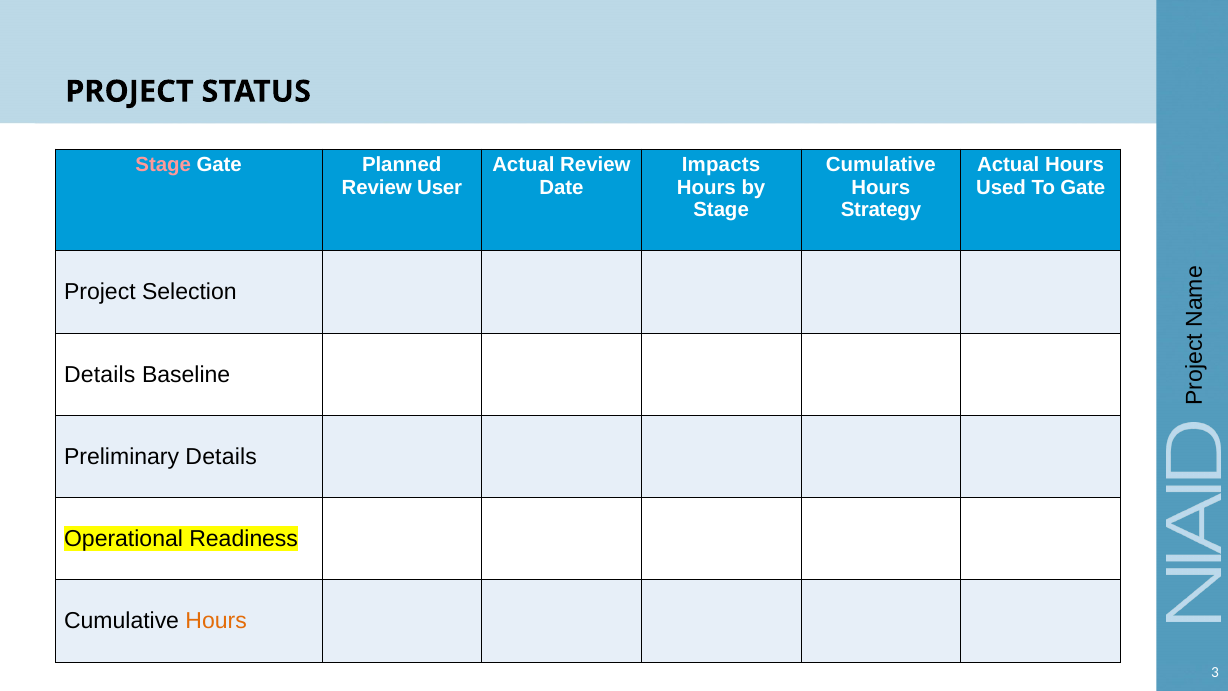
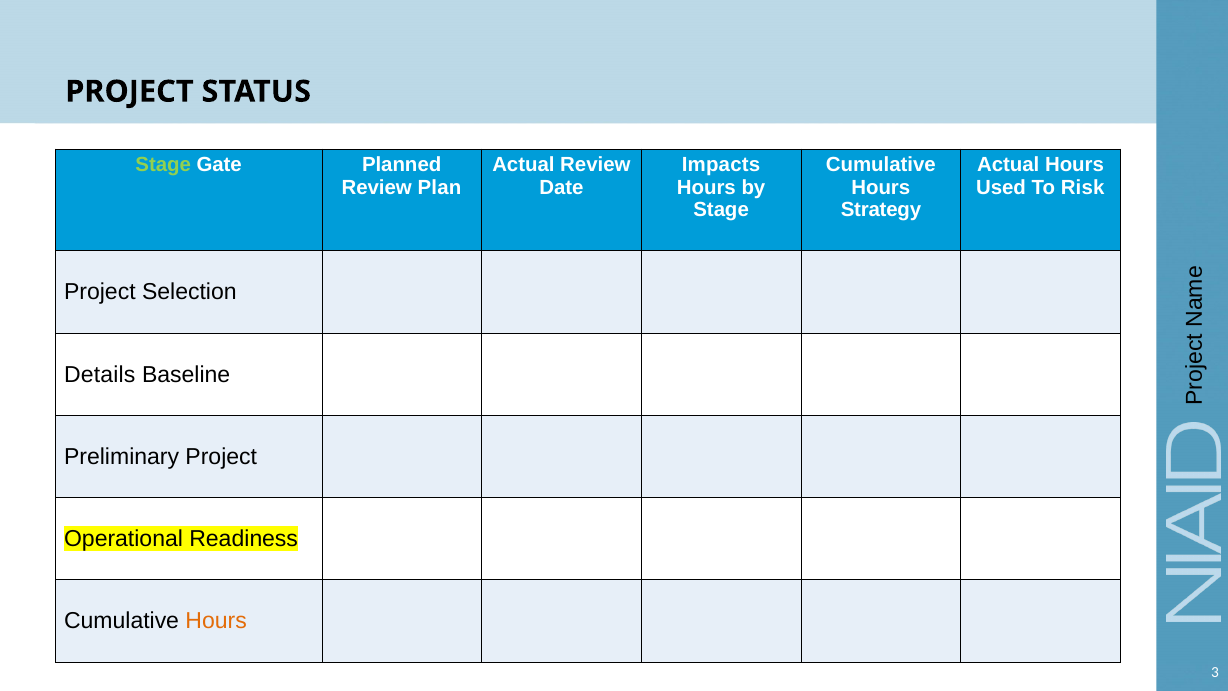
Stage colour: pink -> light green (163, 165)
User: User -> Plan (439, 187)
To Gate: Gate -> Risk (1083, 187)
Preliminary Details: Details -> Project (221, 457)
